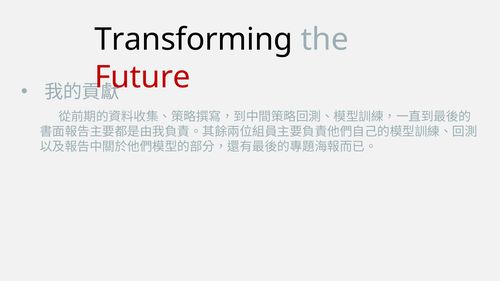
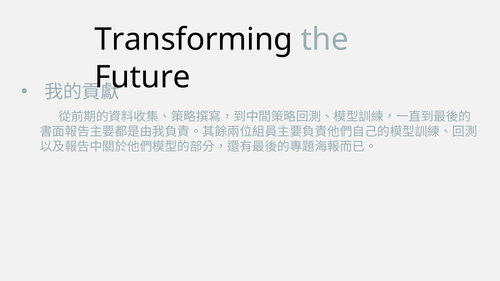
Future colour: red -> black (142, 77)
